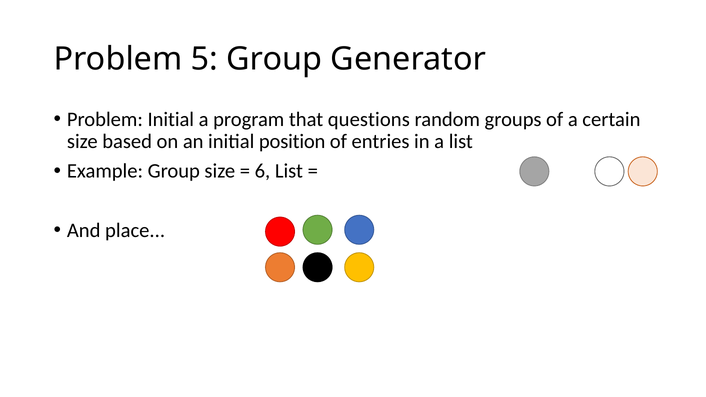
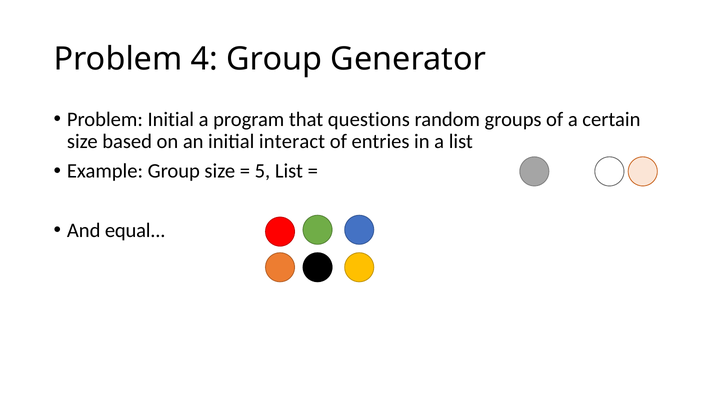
5: 5 -> 4 (204, 59)
position: position -> interact (292, 142)
6: 6 -> 5 (262, 171)
place: place -> equal (135, 230)
